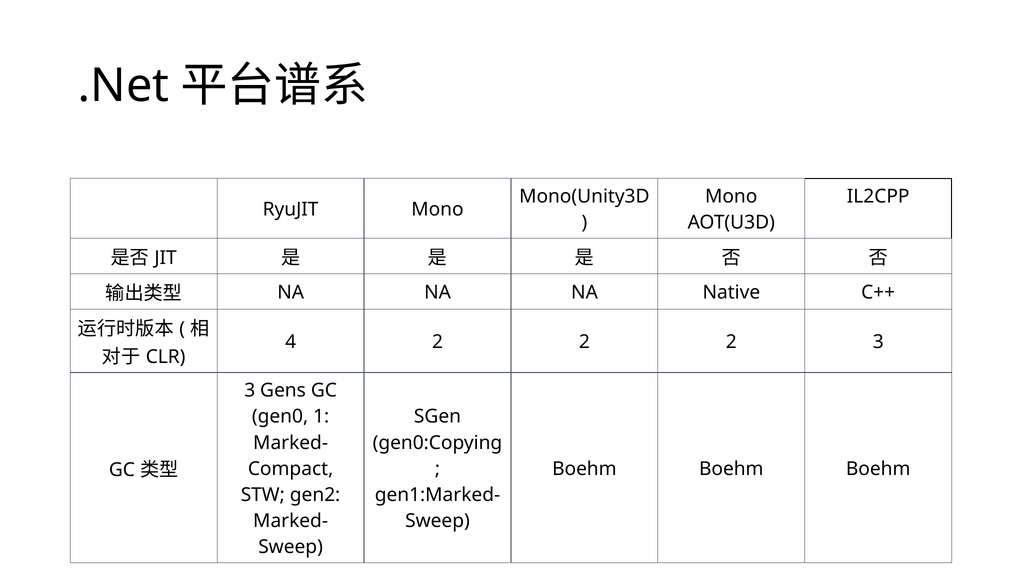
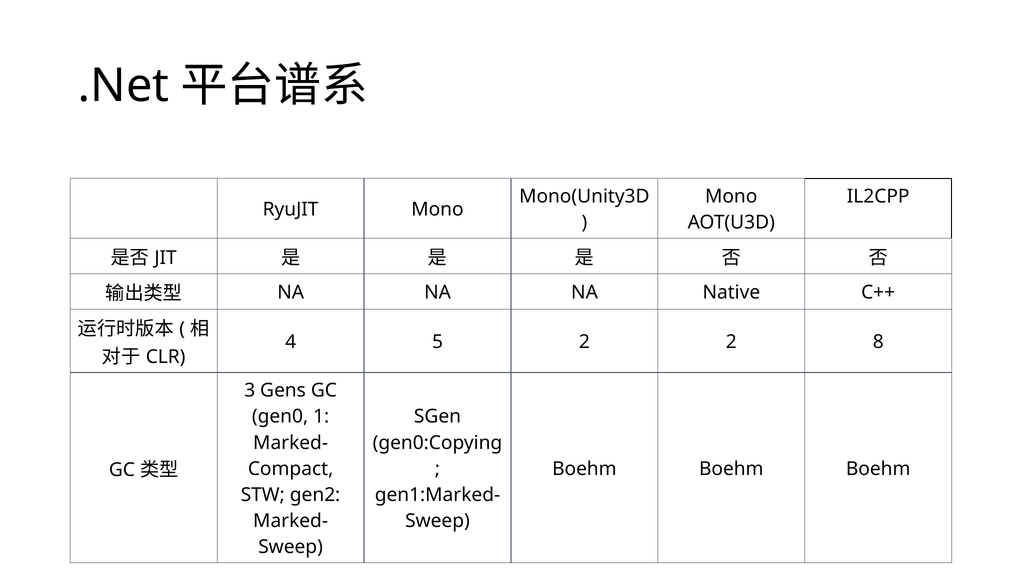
4 2: 2 -> 5 (438, 342)
2 3: 3 -> 8 (878, 342)
